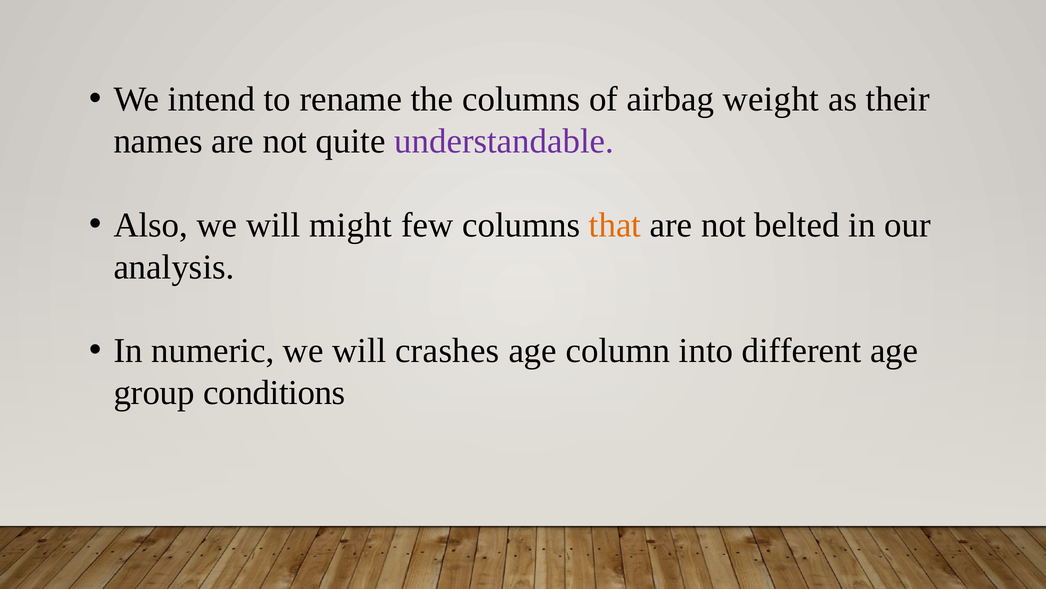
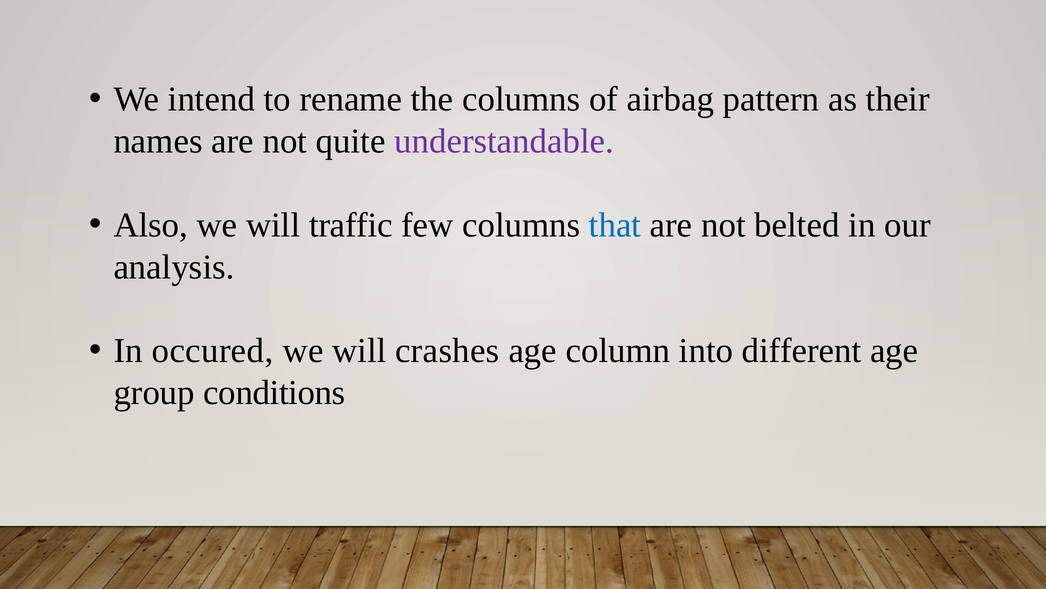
weight: weight -> pattern (771, 99)
might: might -> traffic (351, 225)
that colour: orange -> blue (615, 225)
numeric: numeric -> occured (213, 350)
